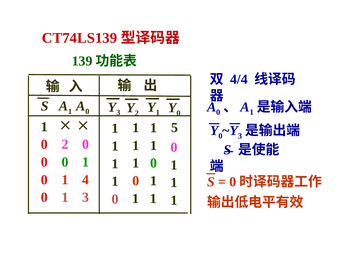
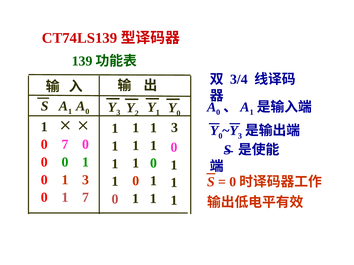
4/4: 4/4 -> 3/4 (239, 79)
5: 5 -> 3 (175, 128)
0 2: 2 -> 7 (65, 145)
4: 4 -> 3 (86, 180)
1 3: 3 -> 7 (86, 198)
